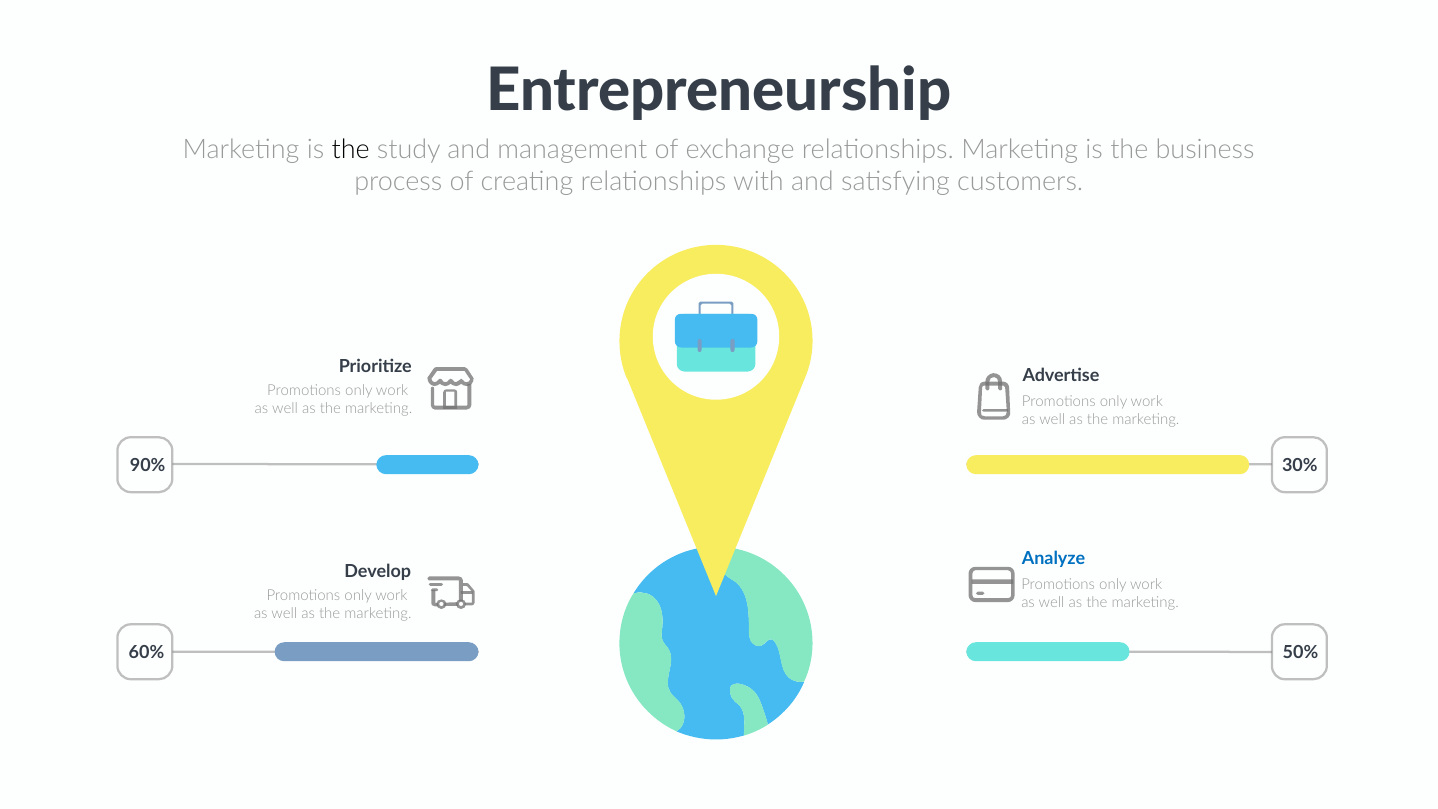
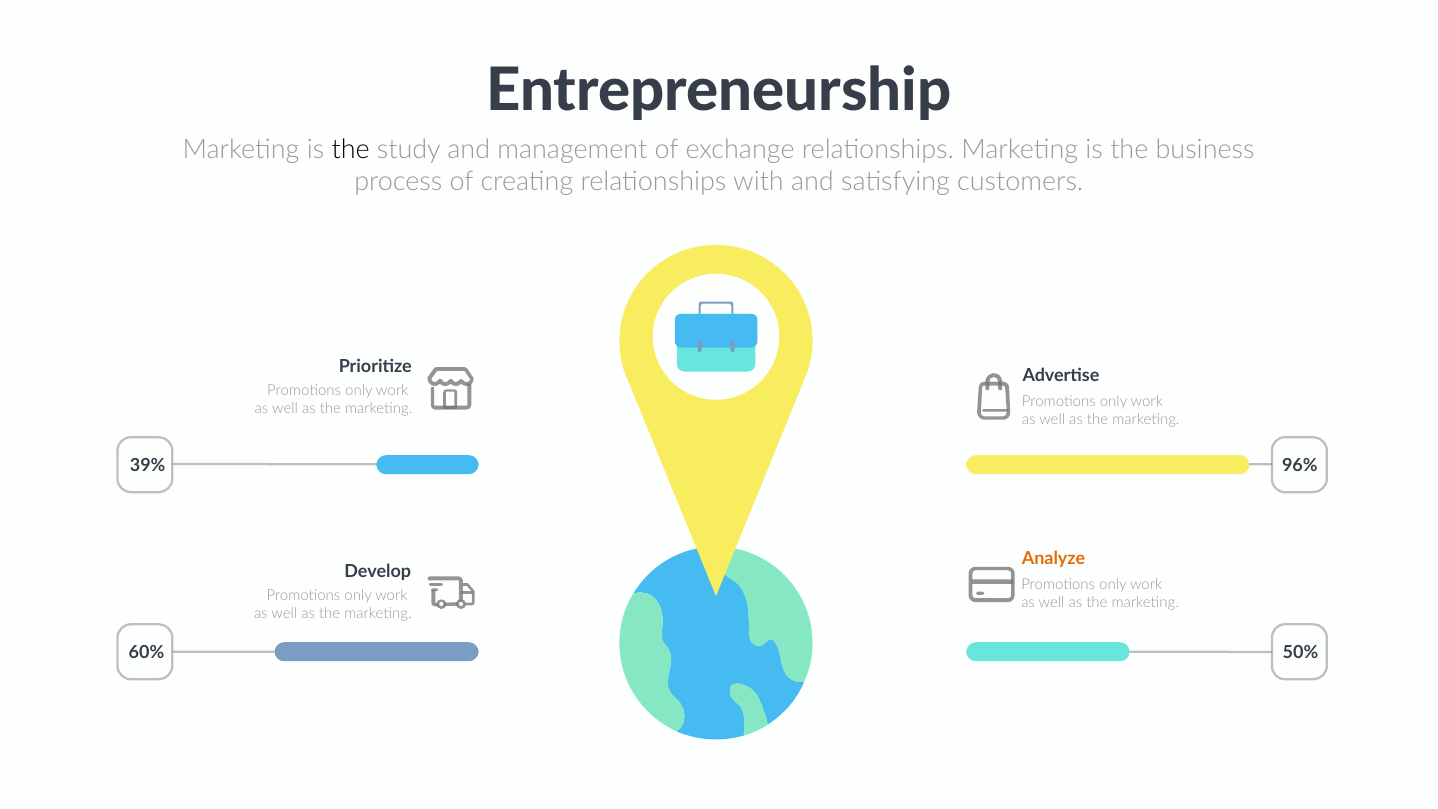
90%: 90% -> 39% (148, 466)
30%: 30% -> 96% (1300, 466)
Analyze colour: blue -> orange (1054, 559)
